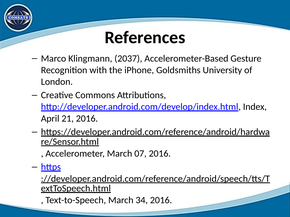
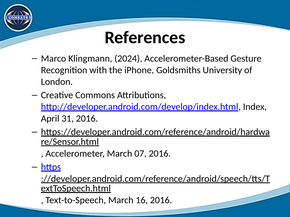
2037: 2037 -> 2024 (128, 59)
21: 21 -> 31 (68, 119)
34: 34 -> 16 (142, 201)
